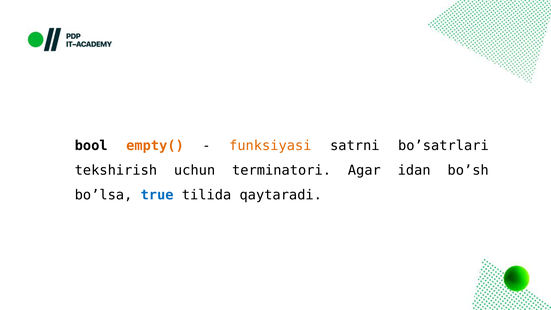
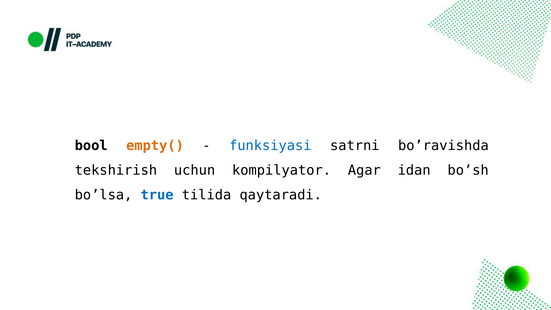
funksiyasi colour: orange -> blue (270, 146)
bo’satrlari: bo’satrlari -> bo’ravishda (443, 146)
terminatori: terminatori -> kompilyator (282, 170)
